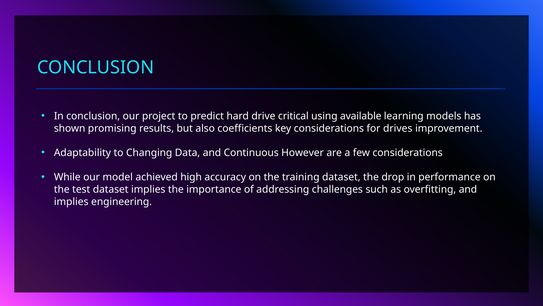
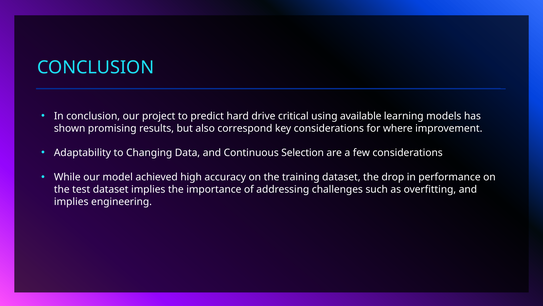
coefficients: coefficients -> correspond (245, 128)
drives: drives -> where (398, 128)
However: However -> Selection (303, 153)
